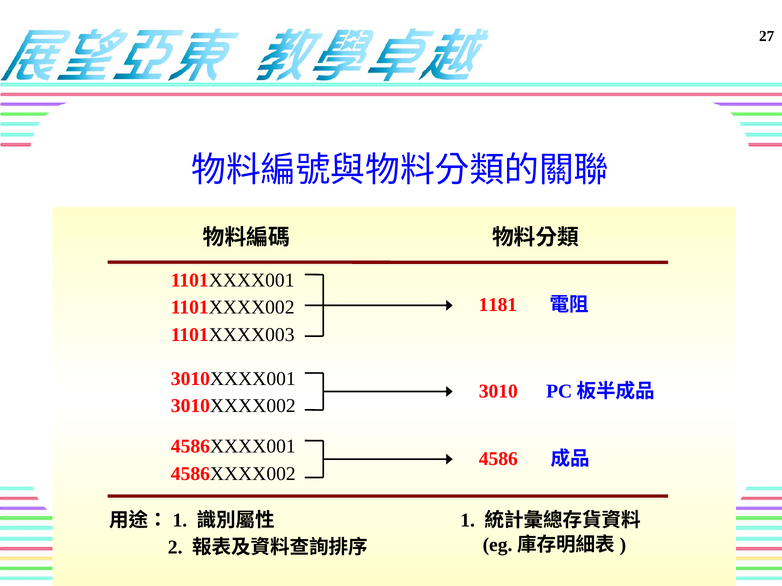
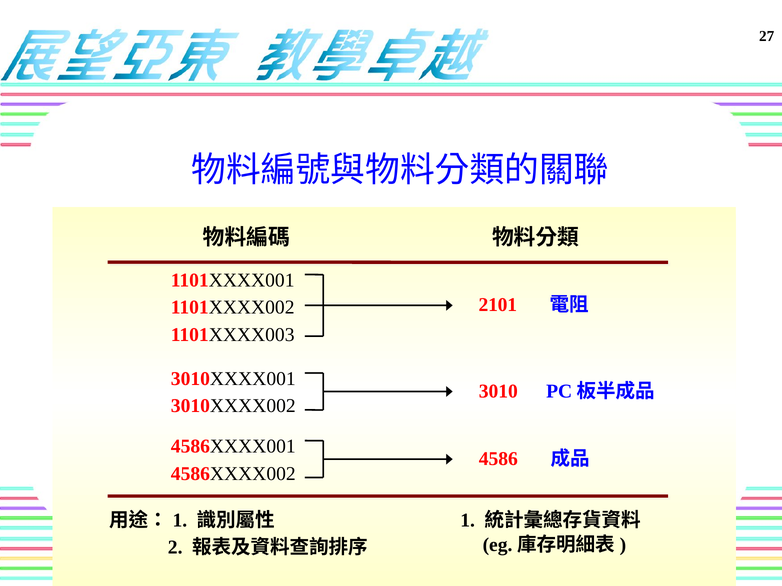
1181: 1181 -> 2101 (498, 305)
